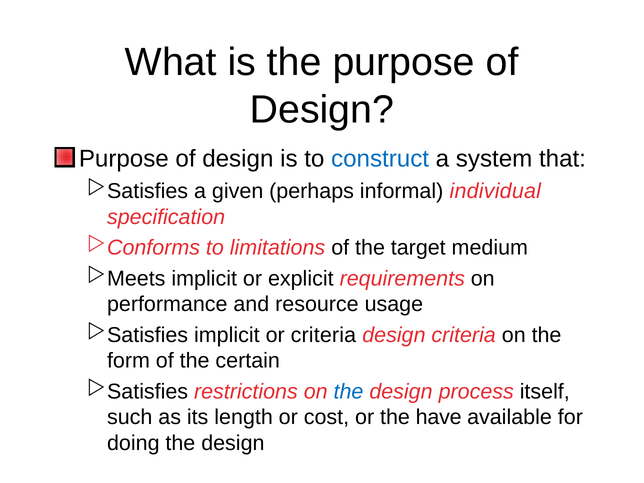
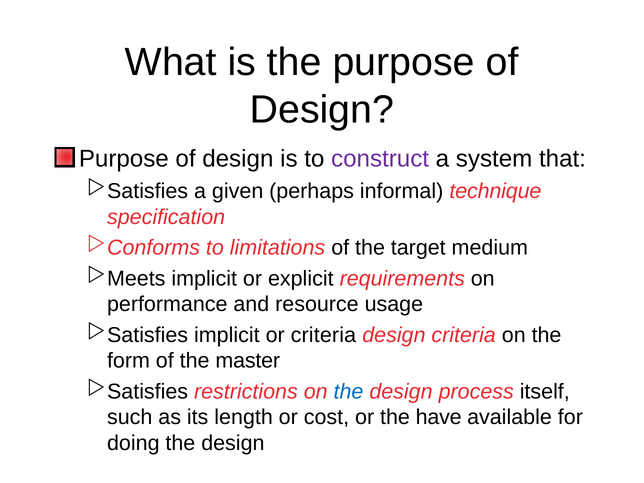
construct colour: blue -> purple (380, 159)
individual: individual -> technique (495, 191)
certain: certain -> master (248, 361)
